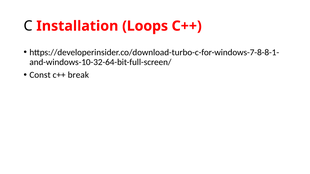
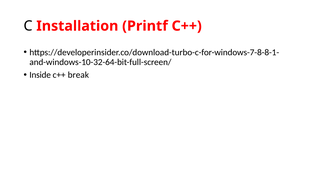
Loops: Loops -> Printf (145, 26)
Const: Const -> Inside (40, 75)
